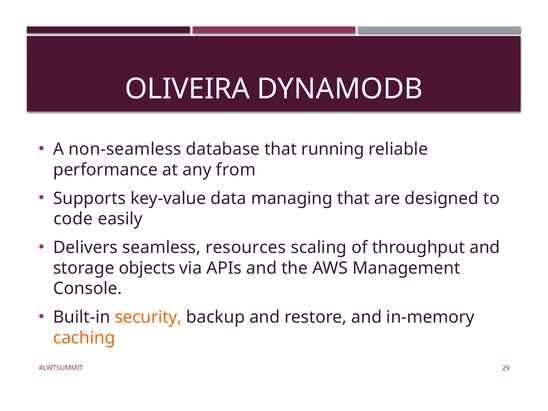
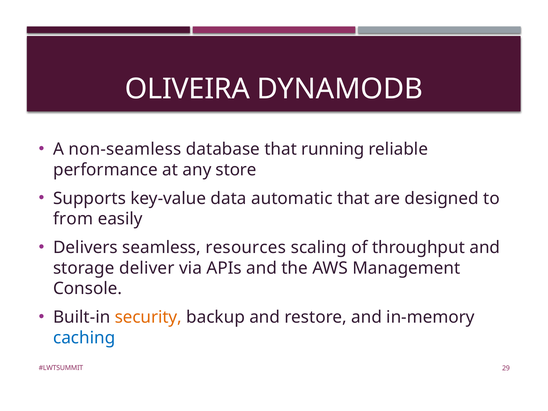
from: from -> store (236, 170)
managing: managing -> automatic (292, 198)
code: code -> from (73, 219)
objects: objects -> deliver (147, 268)
caching colour: orange -> blue (84, 338)
